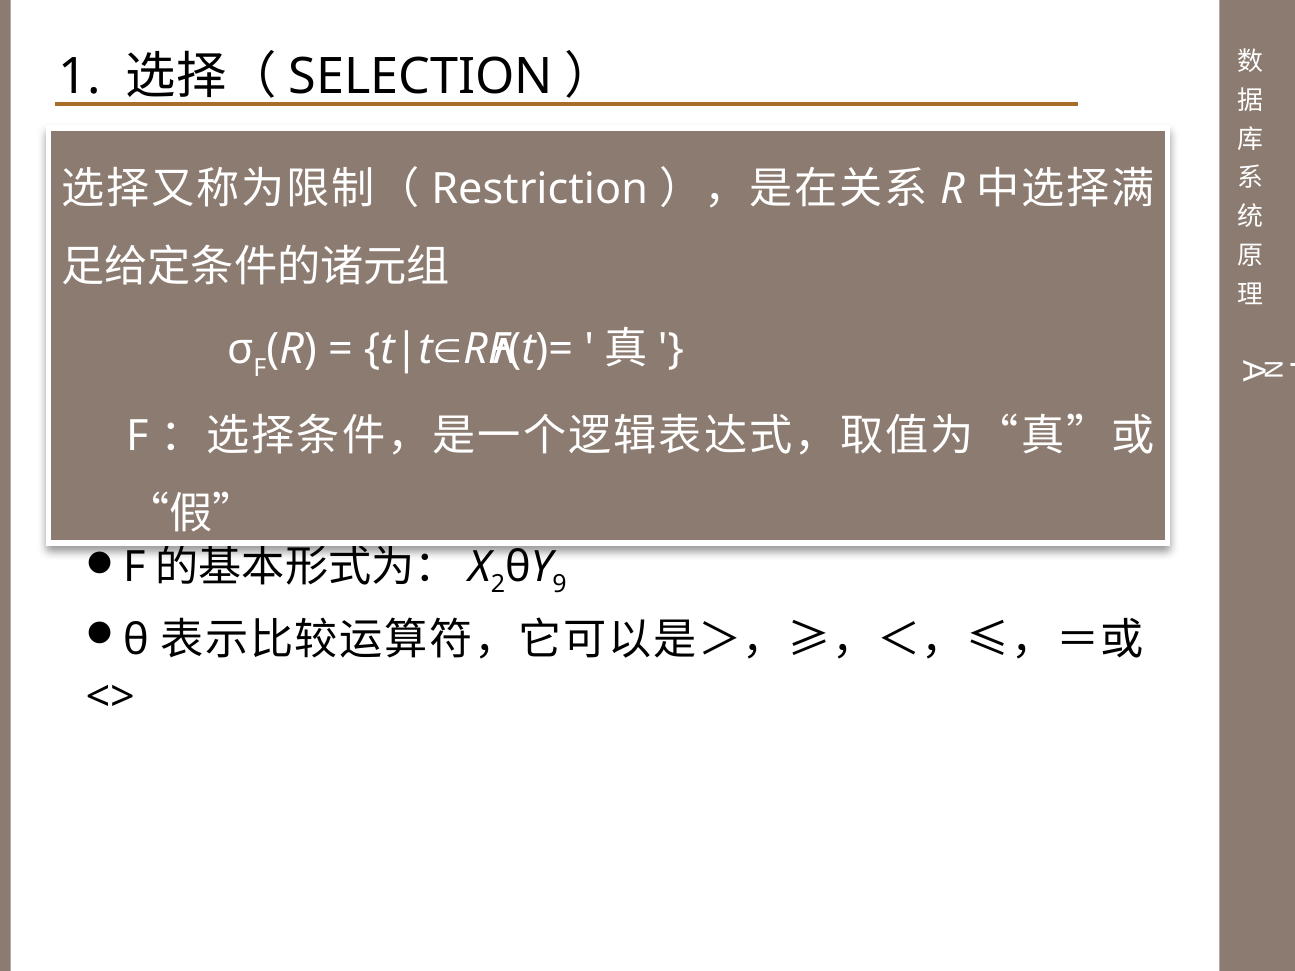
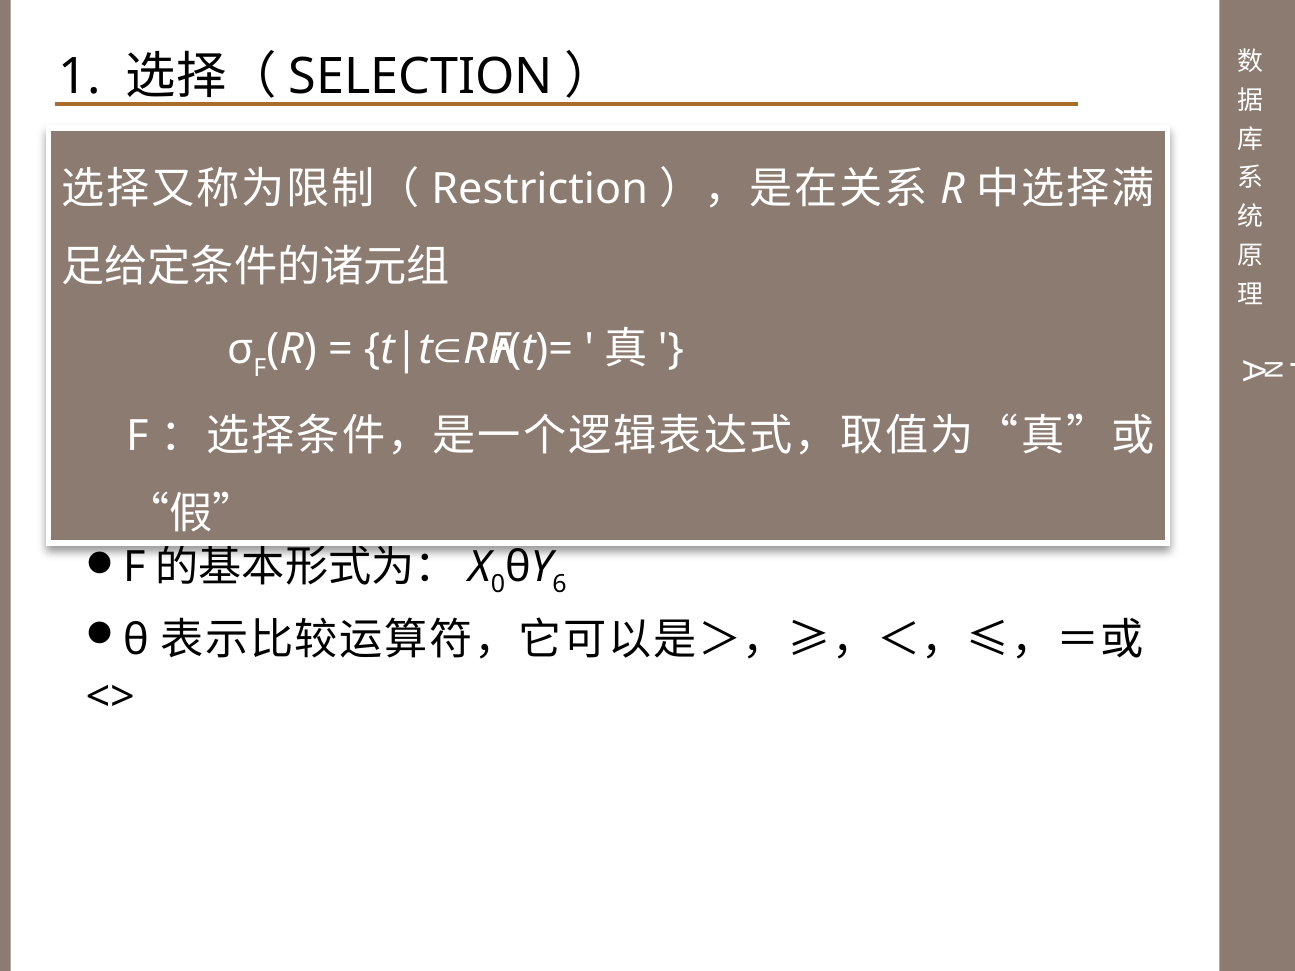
2: 2 -> 0 (498, 584)
9: 9 -> 6 (560, 584)
